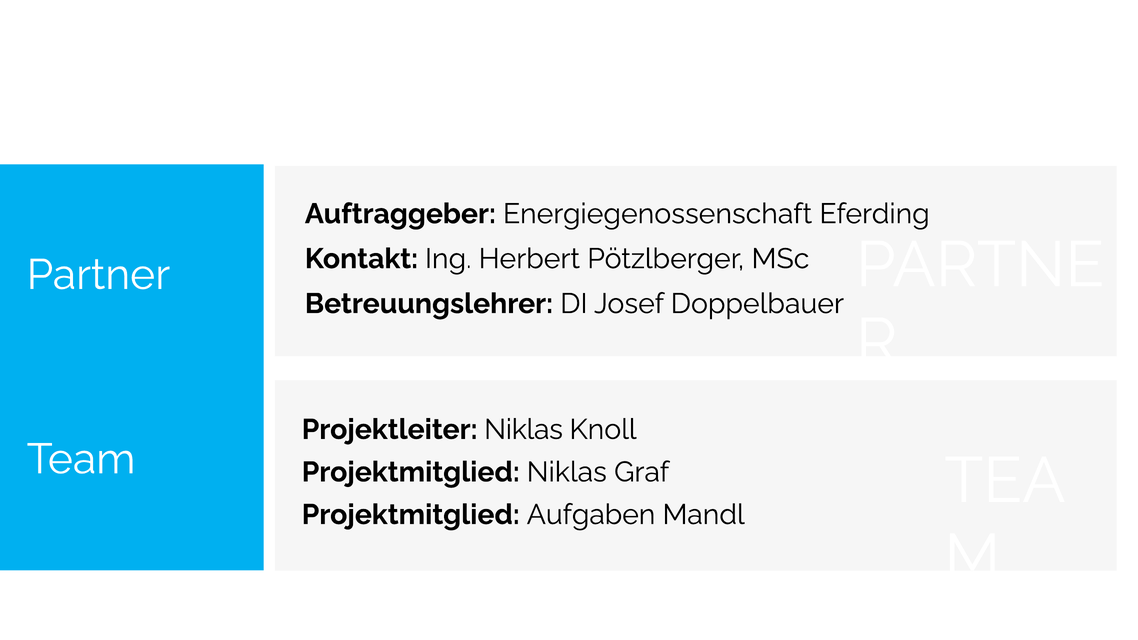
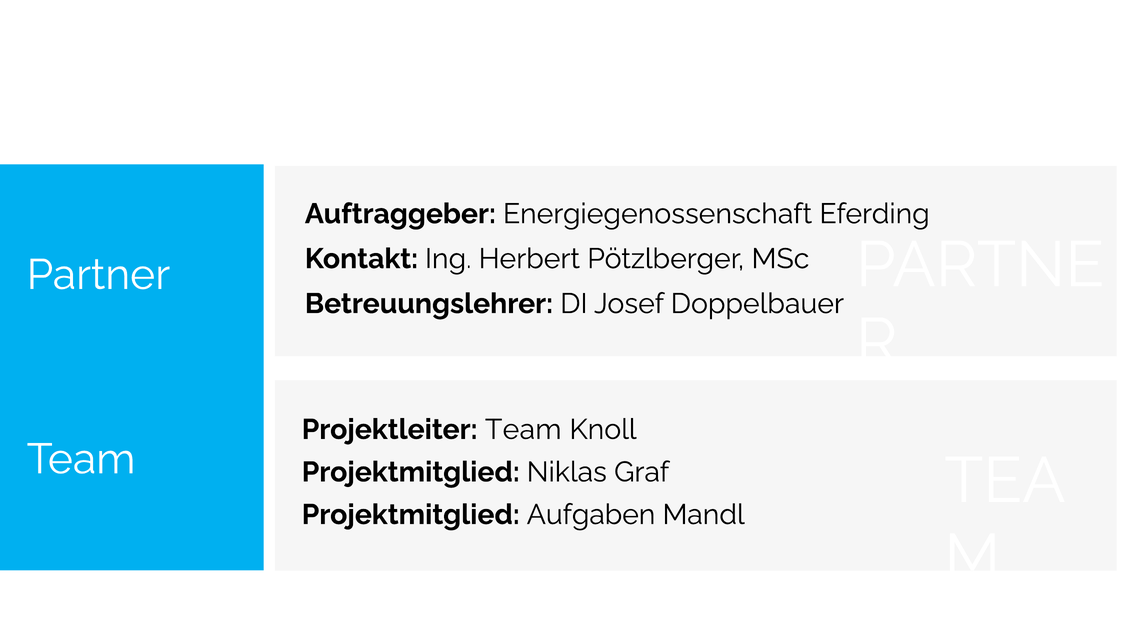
Projektleiter Niklas: Niklas -> Team (523, 430)
